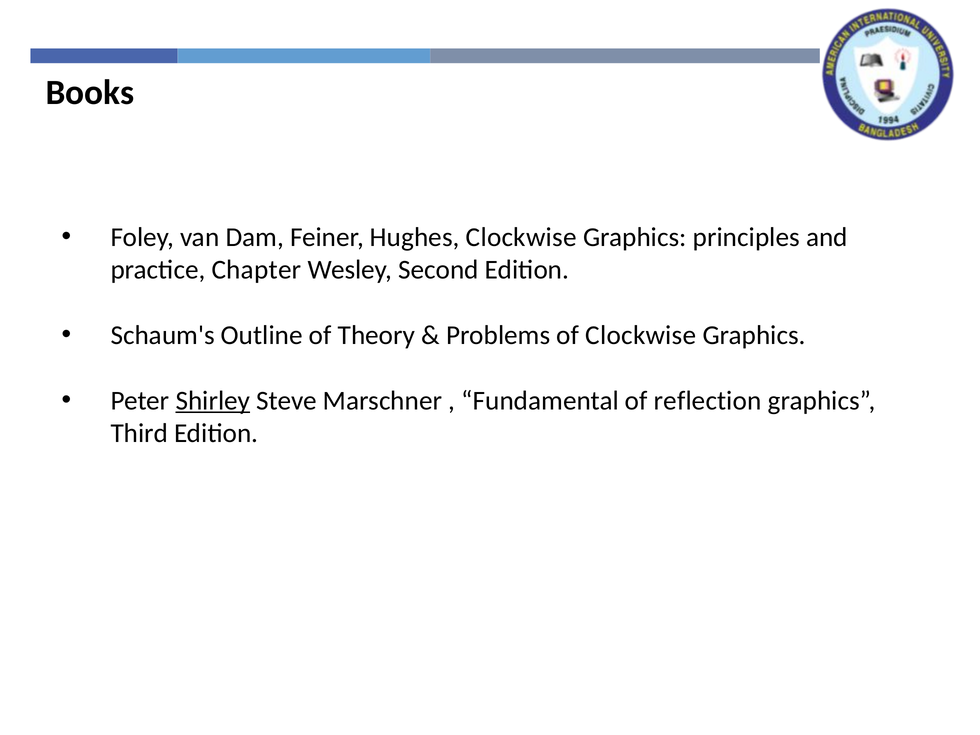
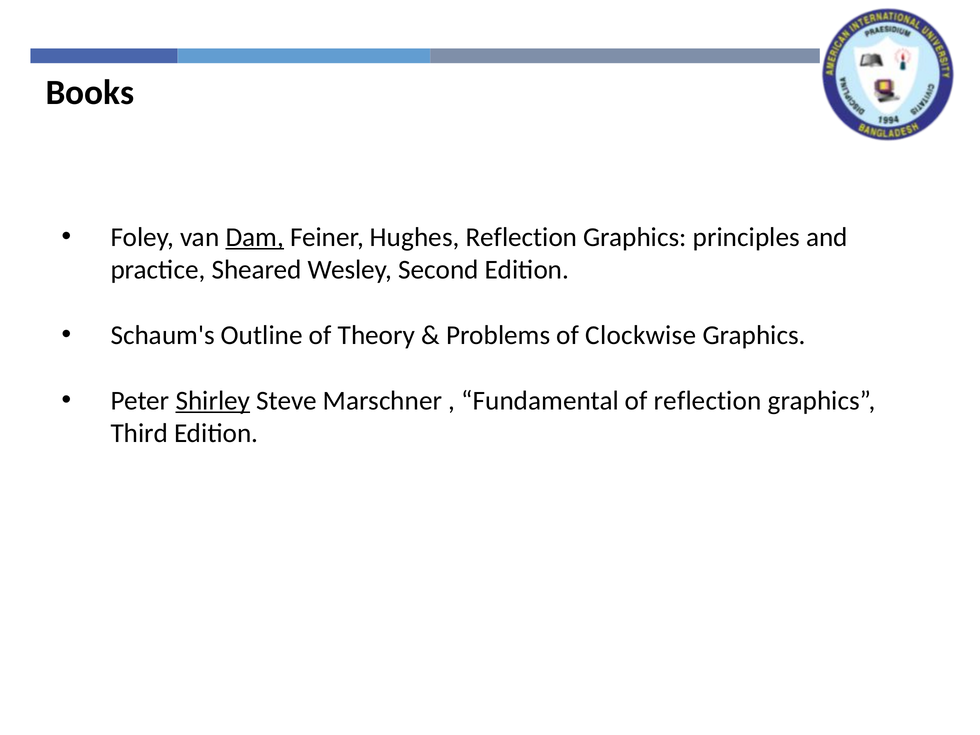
Dam underline: none -> present (255, 237)
Hughes Clockwise: Clockwise -> Reflection (521, 237)
Chapter: Chapter -> Sheared (257, 270)
